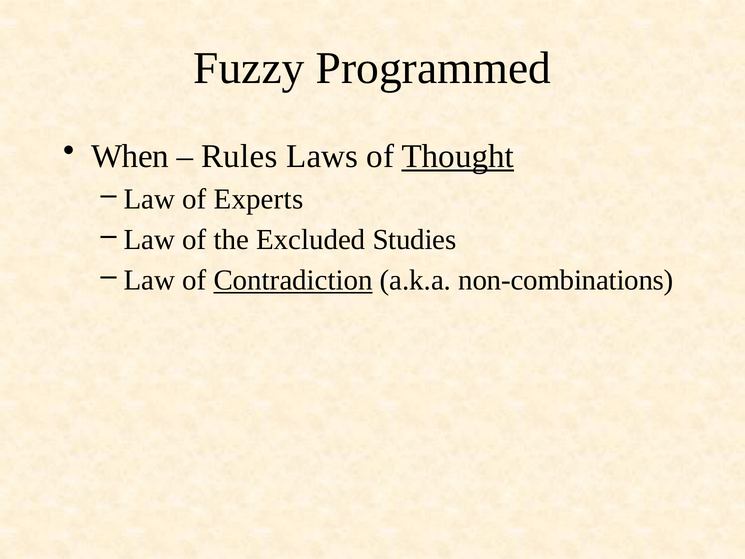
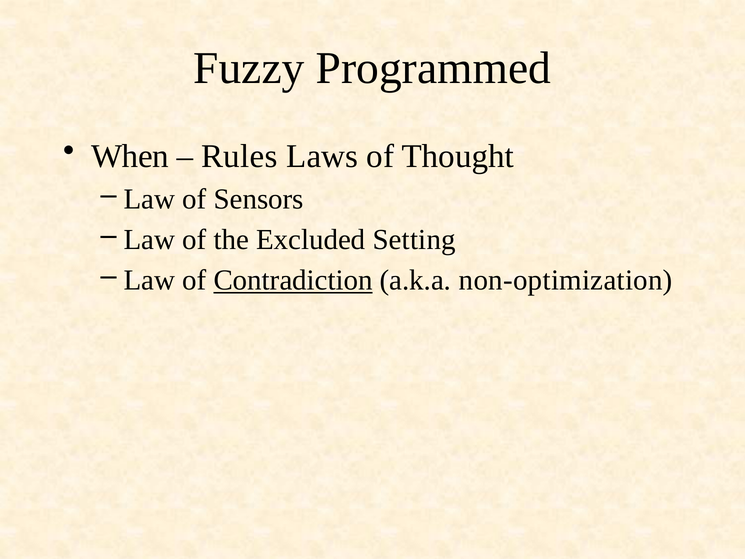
Thought underline: present -> none (458, 156)
Experts: Experts -> Sensors (259, 199)
Studies: Studies -> Setting (414, 240)
non-combinations: non-combinations -> non-optimization (566, 280)
